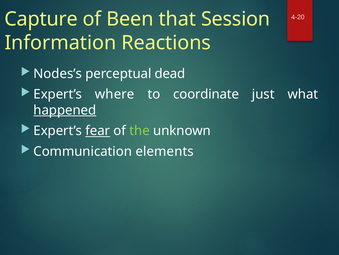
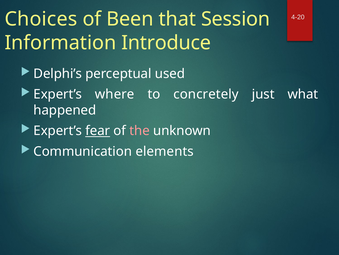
Capture: Capture -> Choices (41, 19)
Reactions: Reactions -> Introduce (166, 43)
Nodes’s: Nodes’s -> Delphi’s (58, 74)
dead: dead -> used (170, 74)
coordinate: coordinate -> concretely (206, 94)
happened underline: present -> none (65, 110)
the colour: light green -> pink (140, 130)
